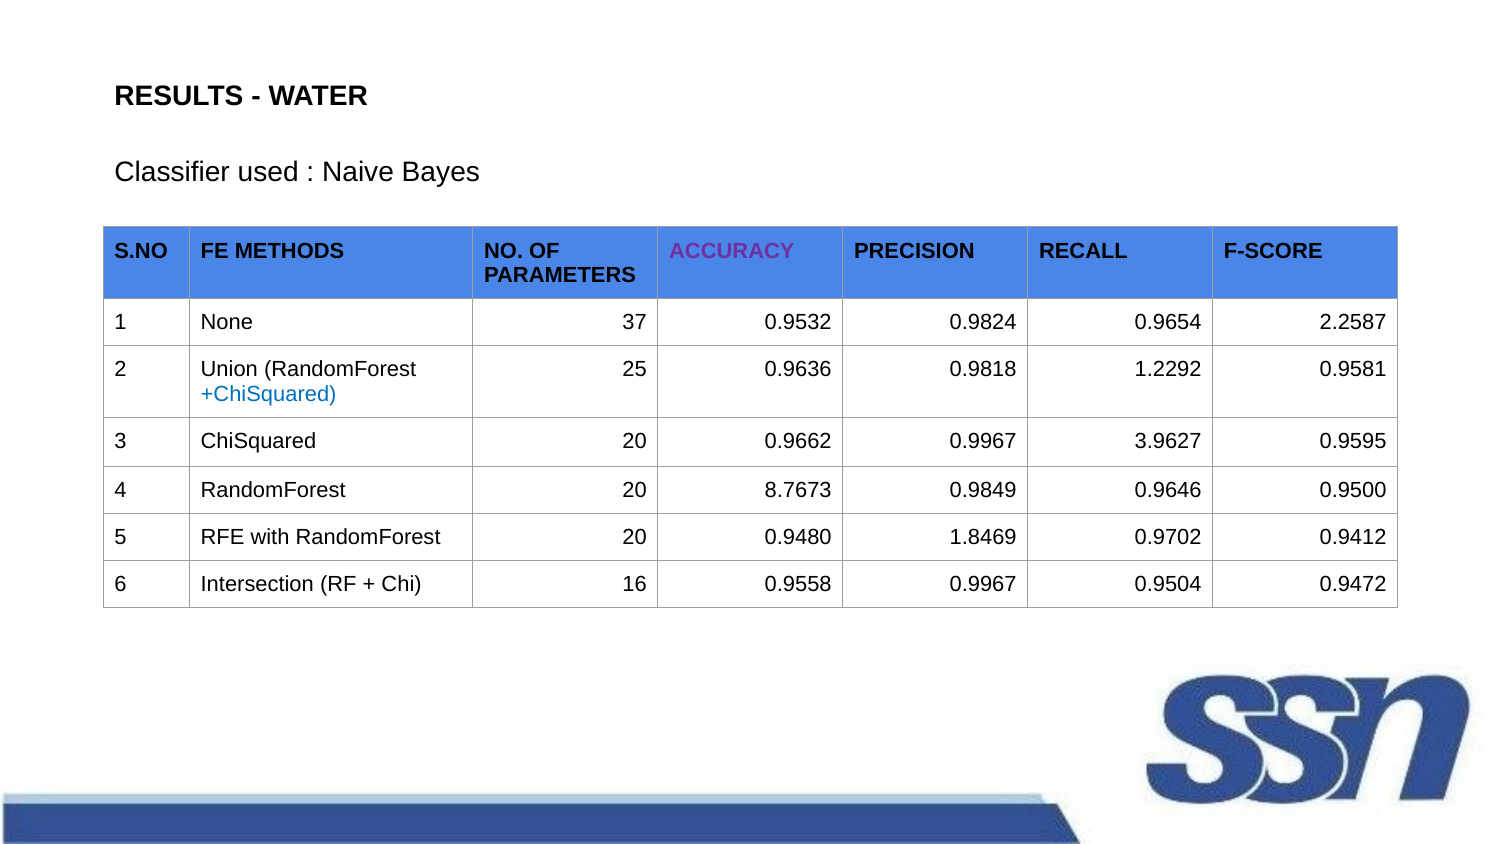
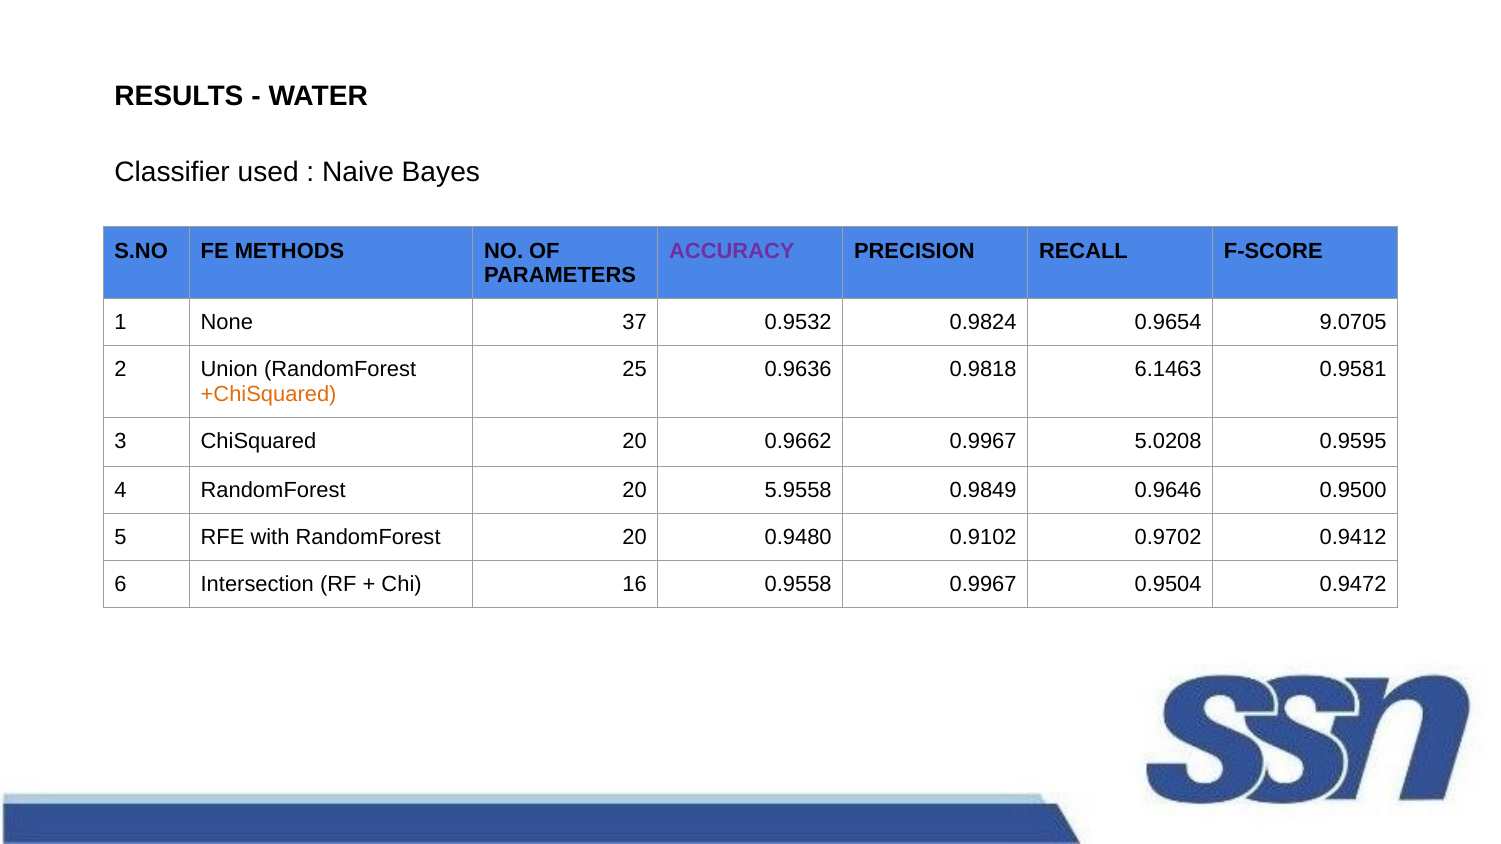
2.2587: 2.2587 -> 9.0705 (1353, 323)
1.2292: 1.2292 -> 6.1463 (1168, 370)
+ChiSquared colour: blue -> orange (269, 394)
3.9627: 3.9627 -> 5.0208 (1168, 441)
8.7673: 8.7673 -> 5.9558 (798, 490)
1.8469: 1.8469 -> 0.9102 (983, 537)
